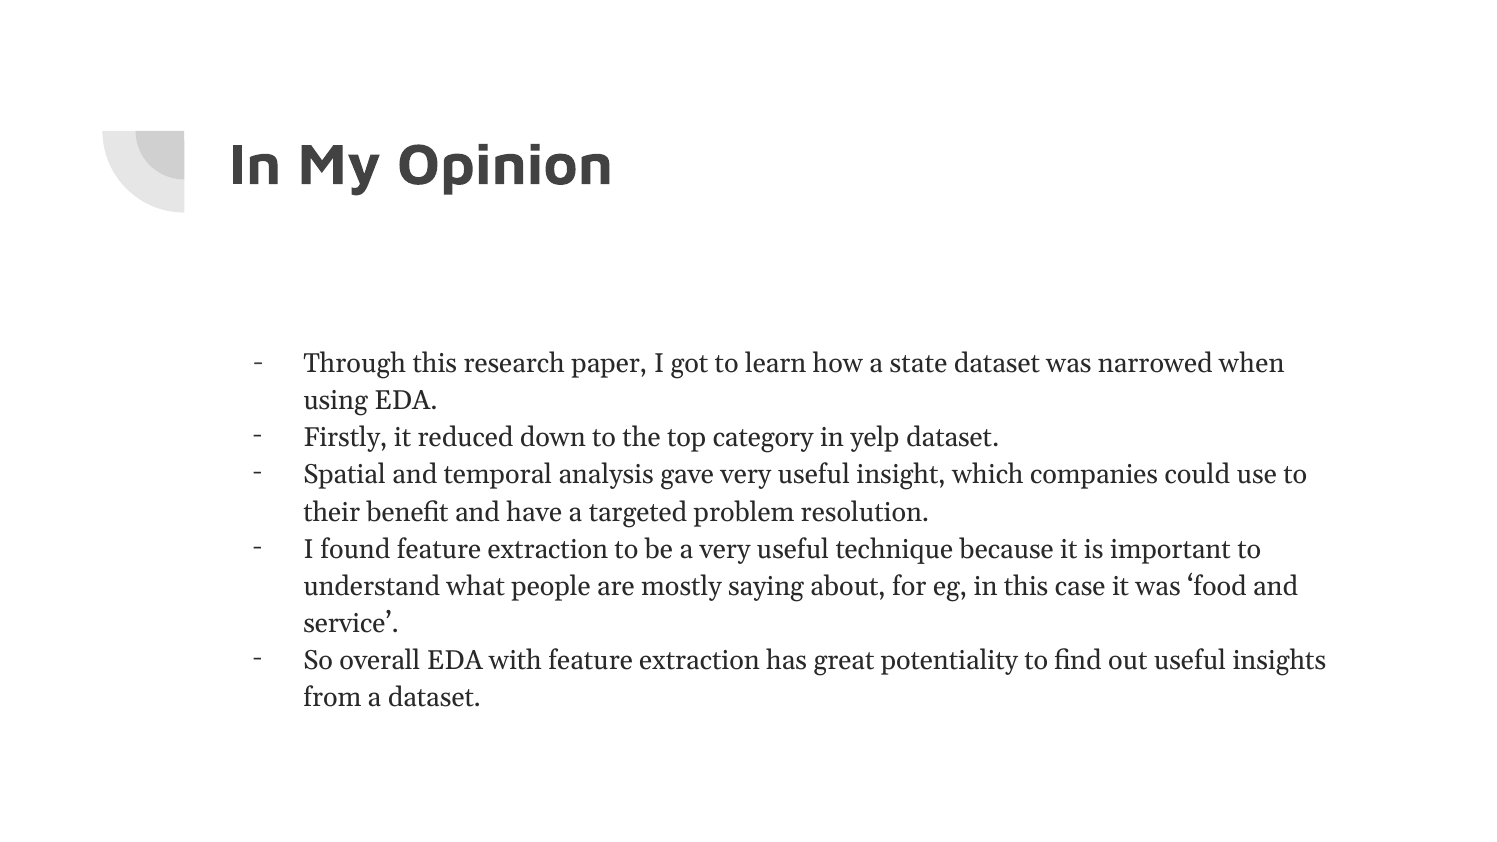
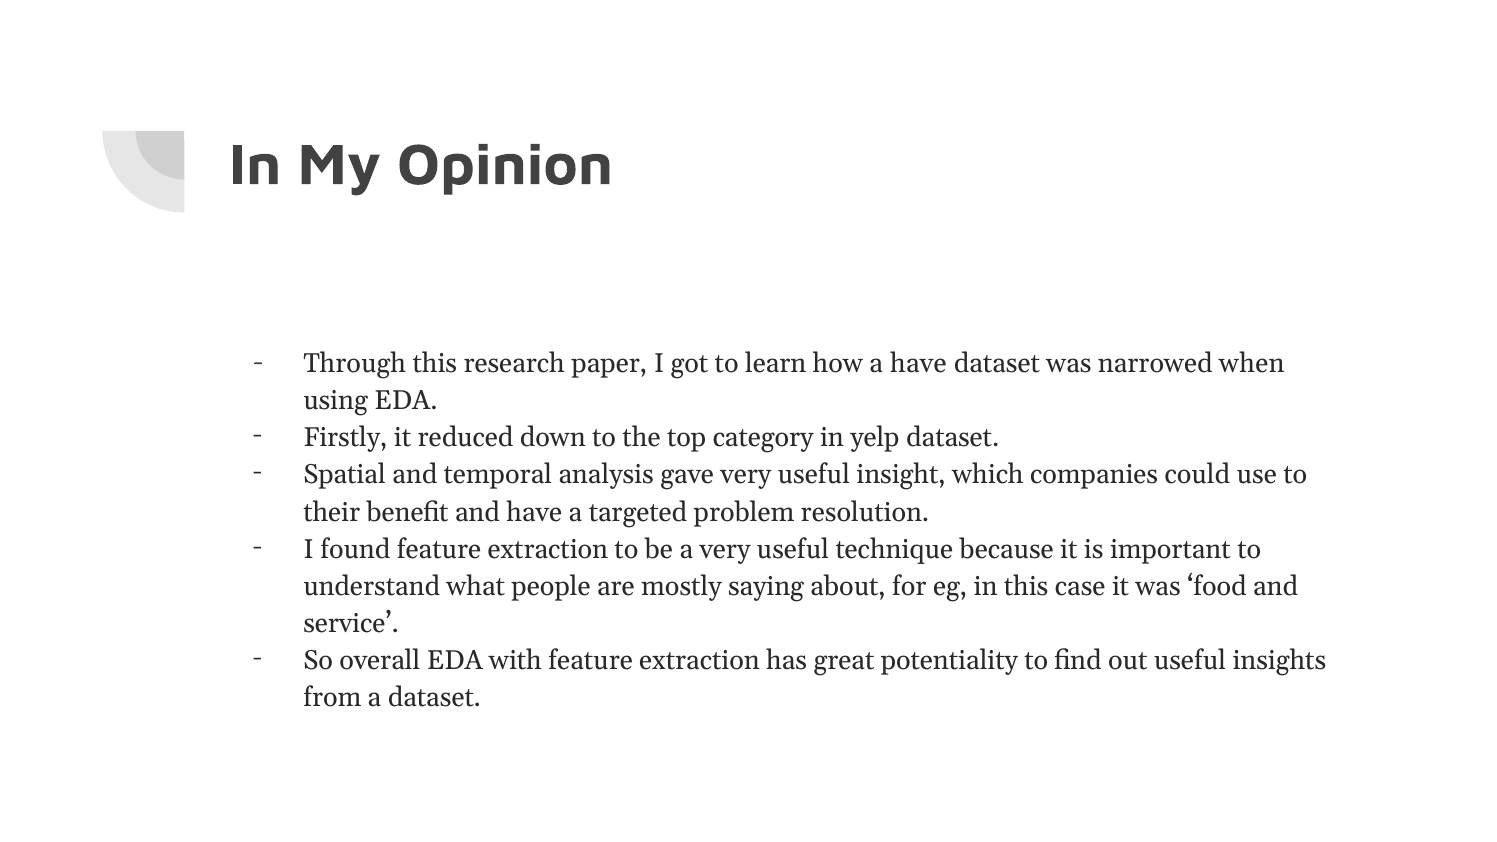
a state: state -> have (918, 364)
